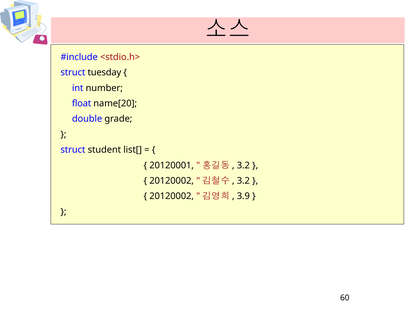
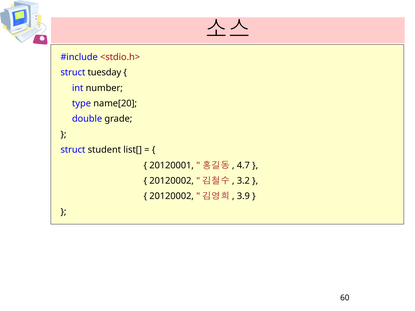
float: float -> type (82, 104)
3.2: 3.2 -> 4.7 (243, 165)
